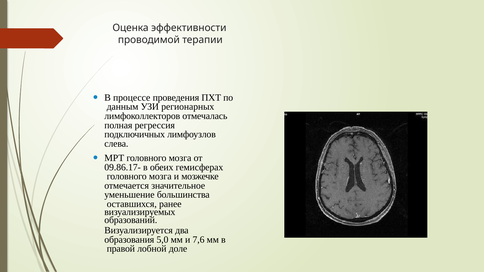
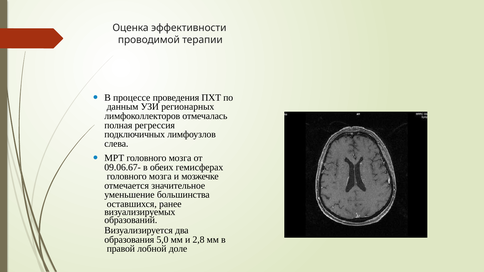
09.86.17-: 09.86.17- -> 09.06.67- (123, 167)
7,6: 7,6 -> 2,8 (199, 240)
